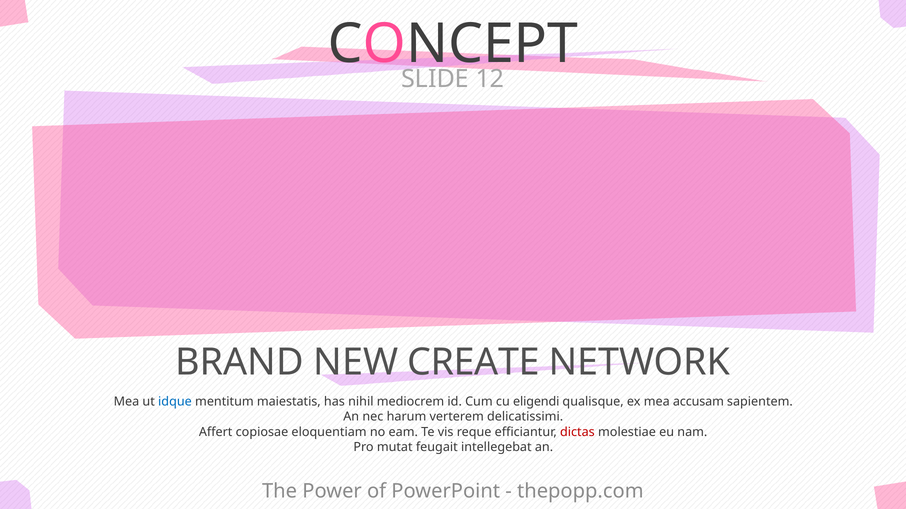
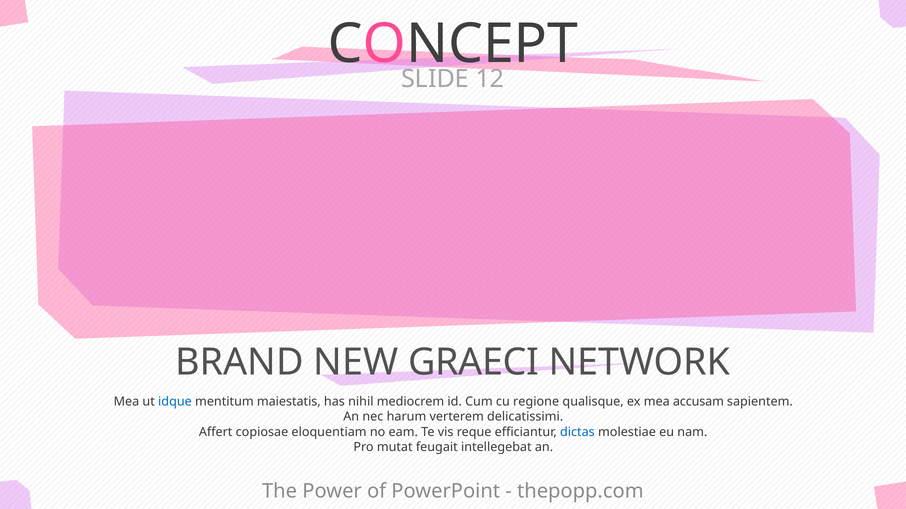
CREATE: CREATE -> GRAECI (474, 363)
eligendi: eligendi -> regione (536, 402)
dictas colour: red -> blue (577, 432)
